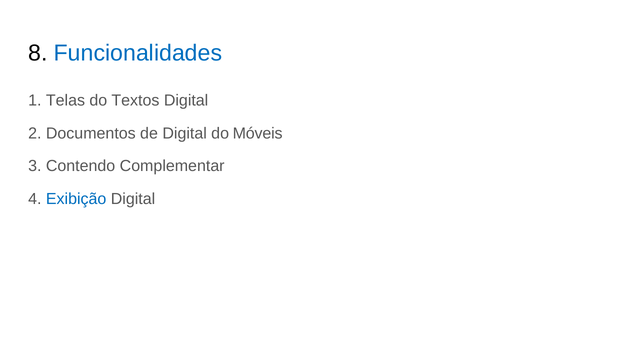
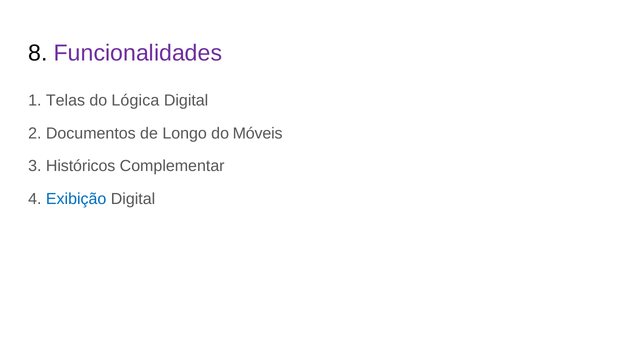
Funcionalidades colour: blue -> purple (138, 53)
Textos: Textos -> Lógica (135, 101)
de Digital: Digital -> Longo (185, 133)
Contendo: Contendo -> Históricos (81, 166)
